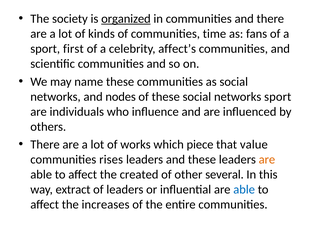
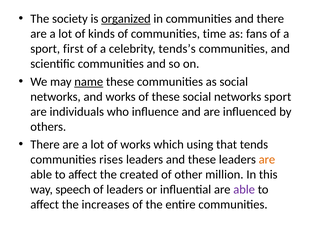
affect’s: affect’s -> tends’s (177, 49)
name underline: none -> present (89, 82)
and nodes: nodes -> works (121, 97)
piece: piece -> using (200, 145)
value: value -> tends (254, 145)
several: several -> million (224, 175)
extract: extract -> speech (73, 190)
able colour: blue -> purple (244, 190)
